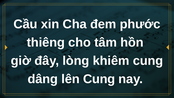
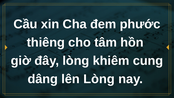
lên Cung: Cung -> Lòng (99, 79)
